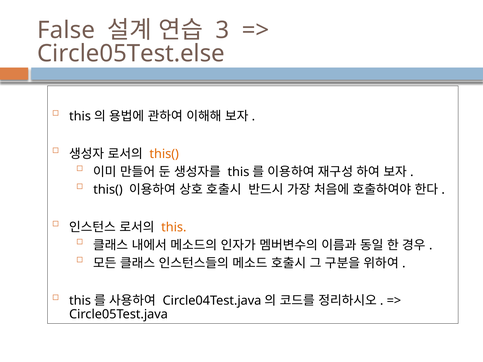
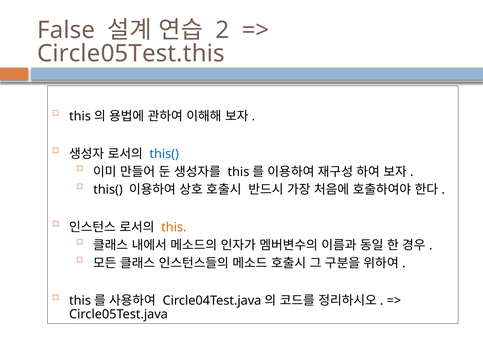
3: 3 -> 2 (222, 30)
Circle05Test.else: Circle05Test.else -> Circle05Test.this (131, 53)
this( colour: orange -> blue (164, 154)
